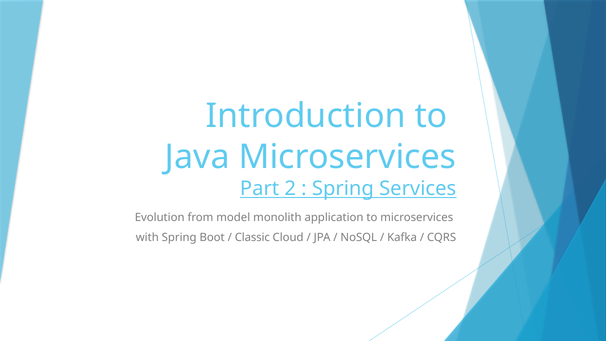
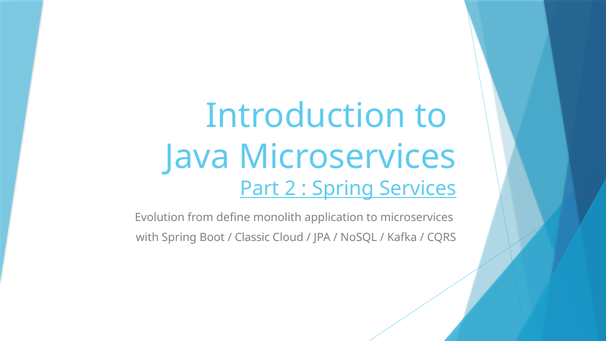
model: model -> define (233, 217)
